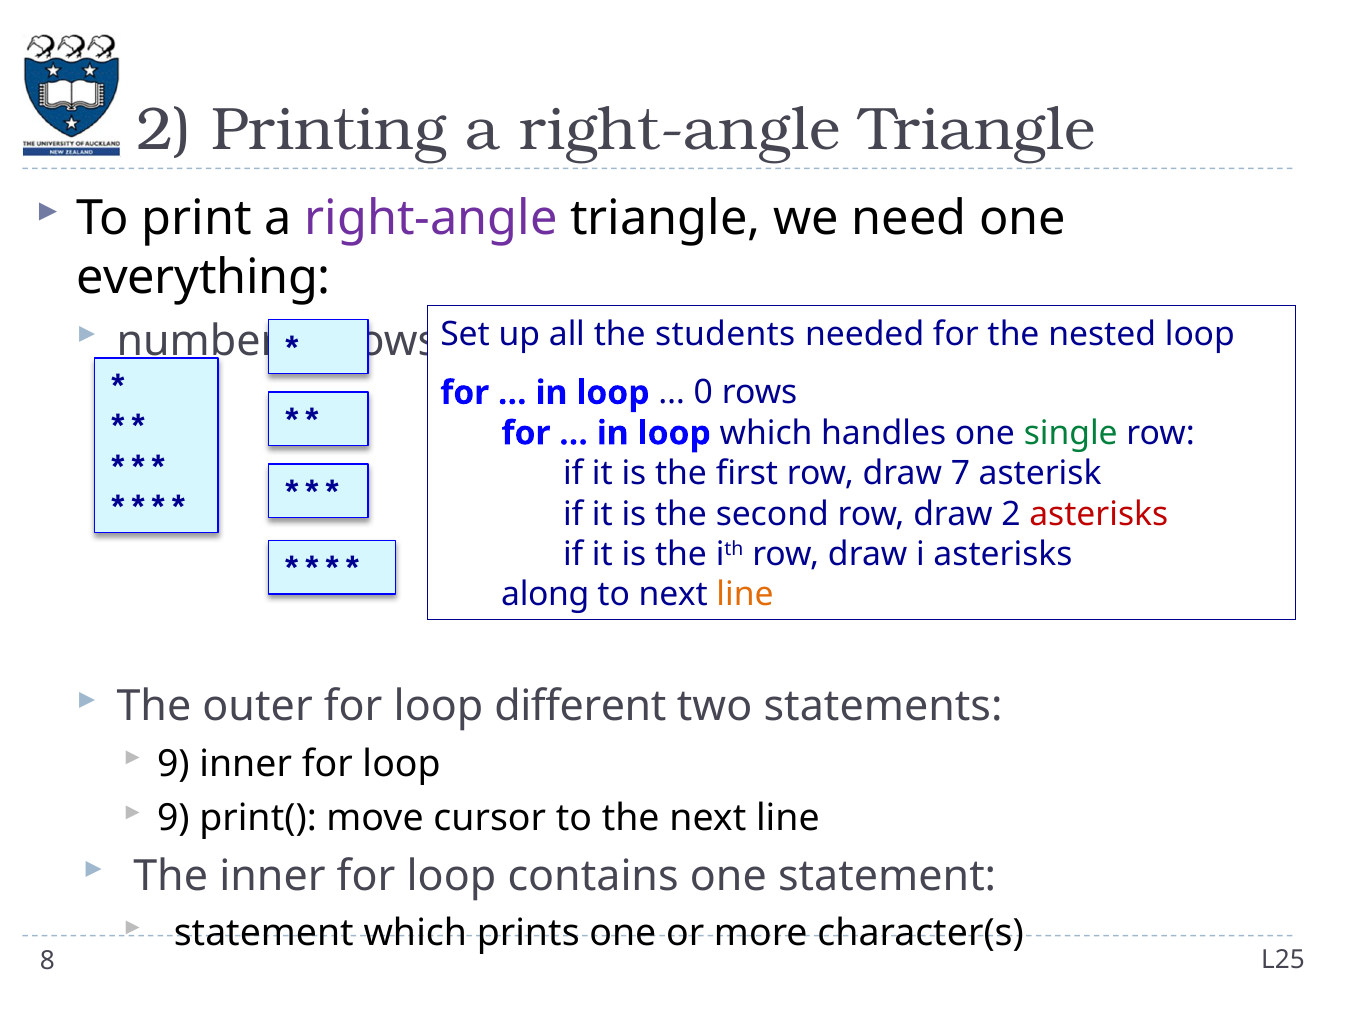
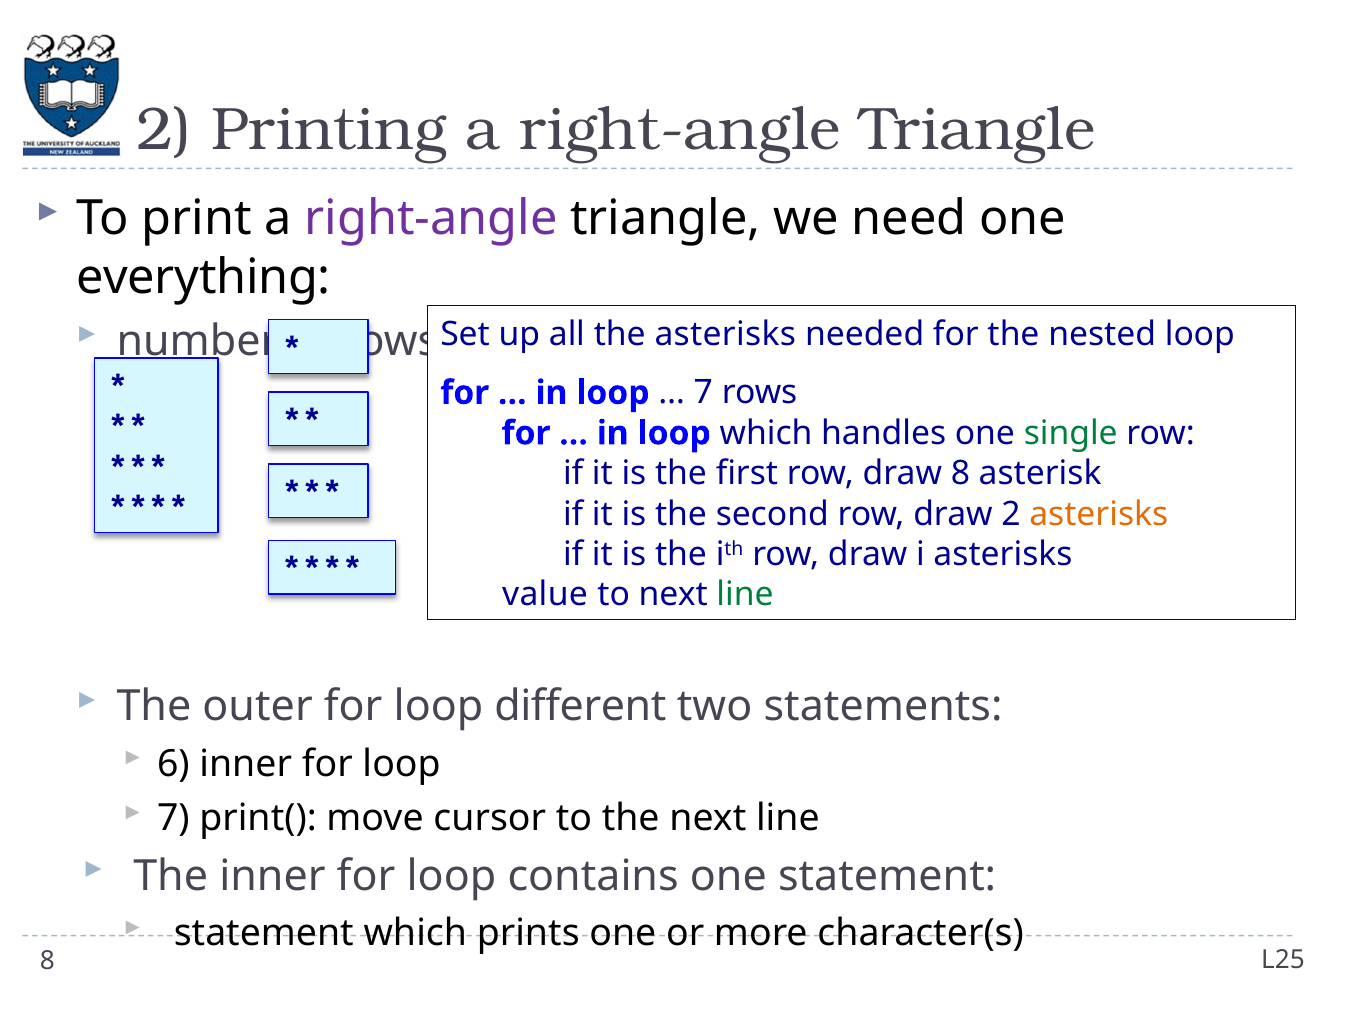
students: students -> asterisks (725, 335)
0: 0 -> 7 (703, 393)
draw 7: 7 -> 8 (960, 474)
asterisks colour: red -> orange (1099, 514)
along: along -> value (545, 595)
line colour: orange -> green (745, 595)
9: 9 -> 6 (173, 764)
9: 9 -> 7 (173, 818)
